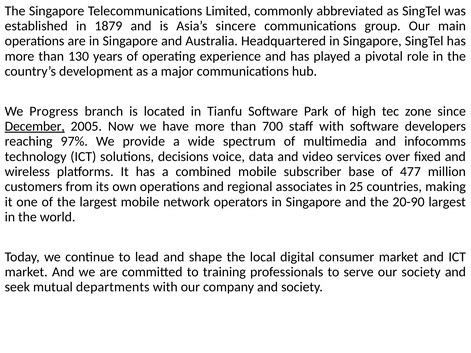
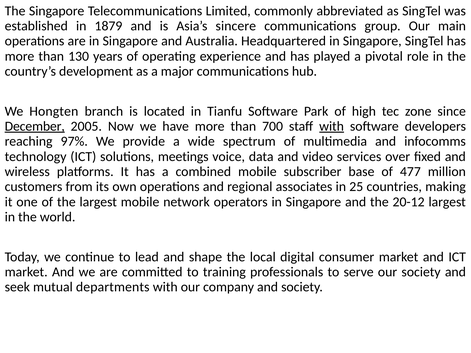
Progress: Progress -> Hongten (54, 111)
with underline: none -> present (332, 126)
decisions: decisions -> meetings (183, 157)
20-90: 20-90 -> 20-12 (409, 202)
